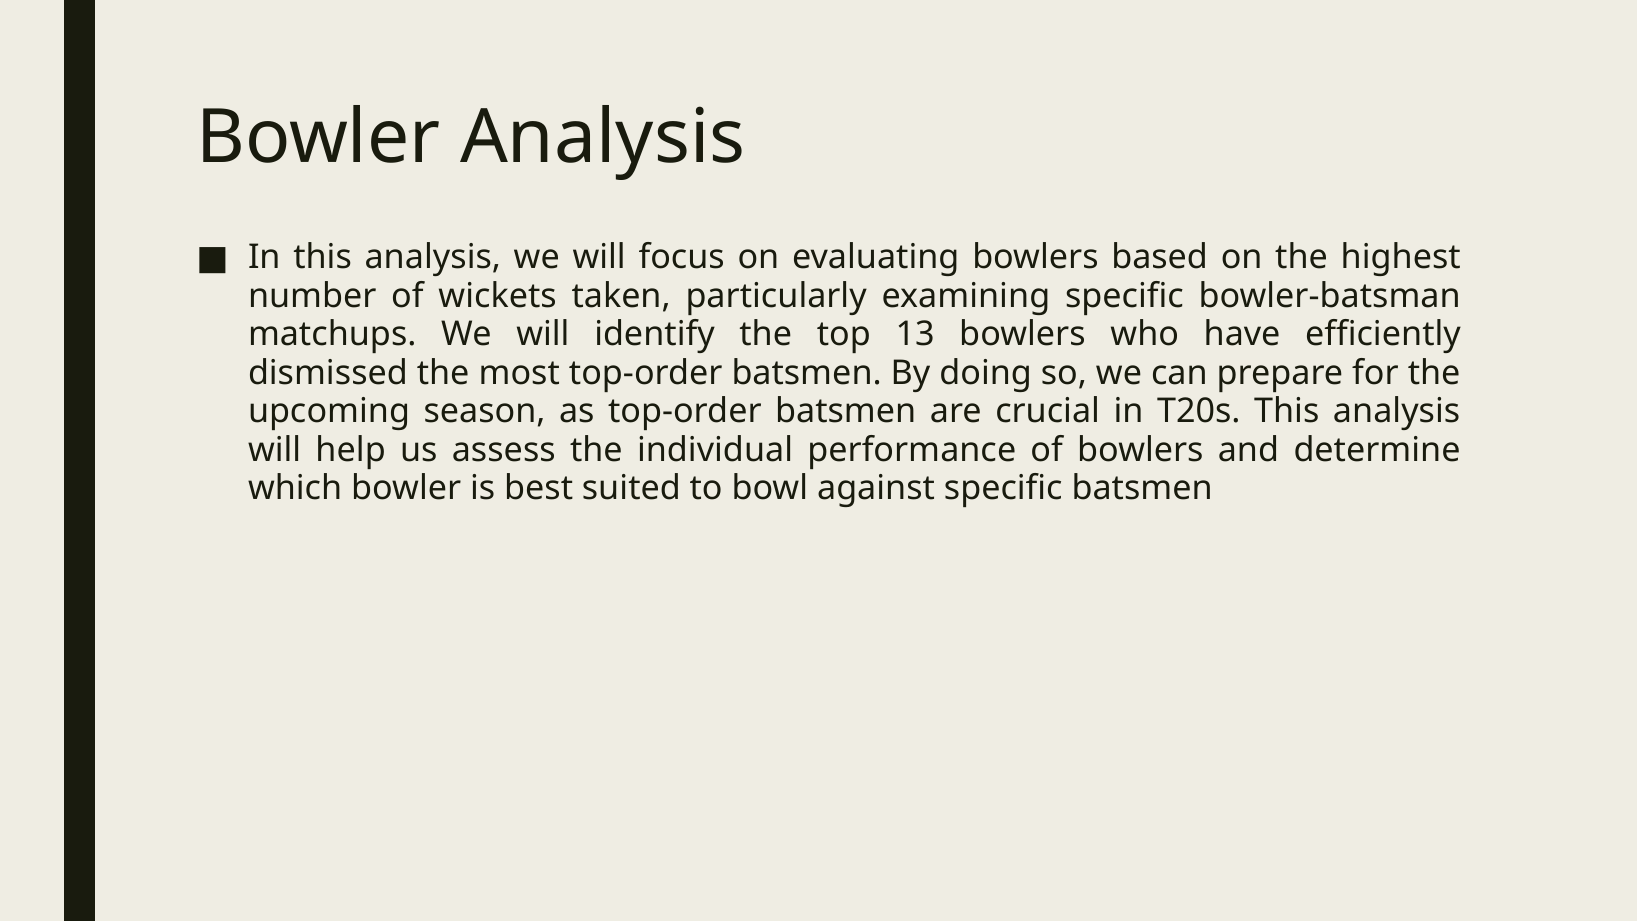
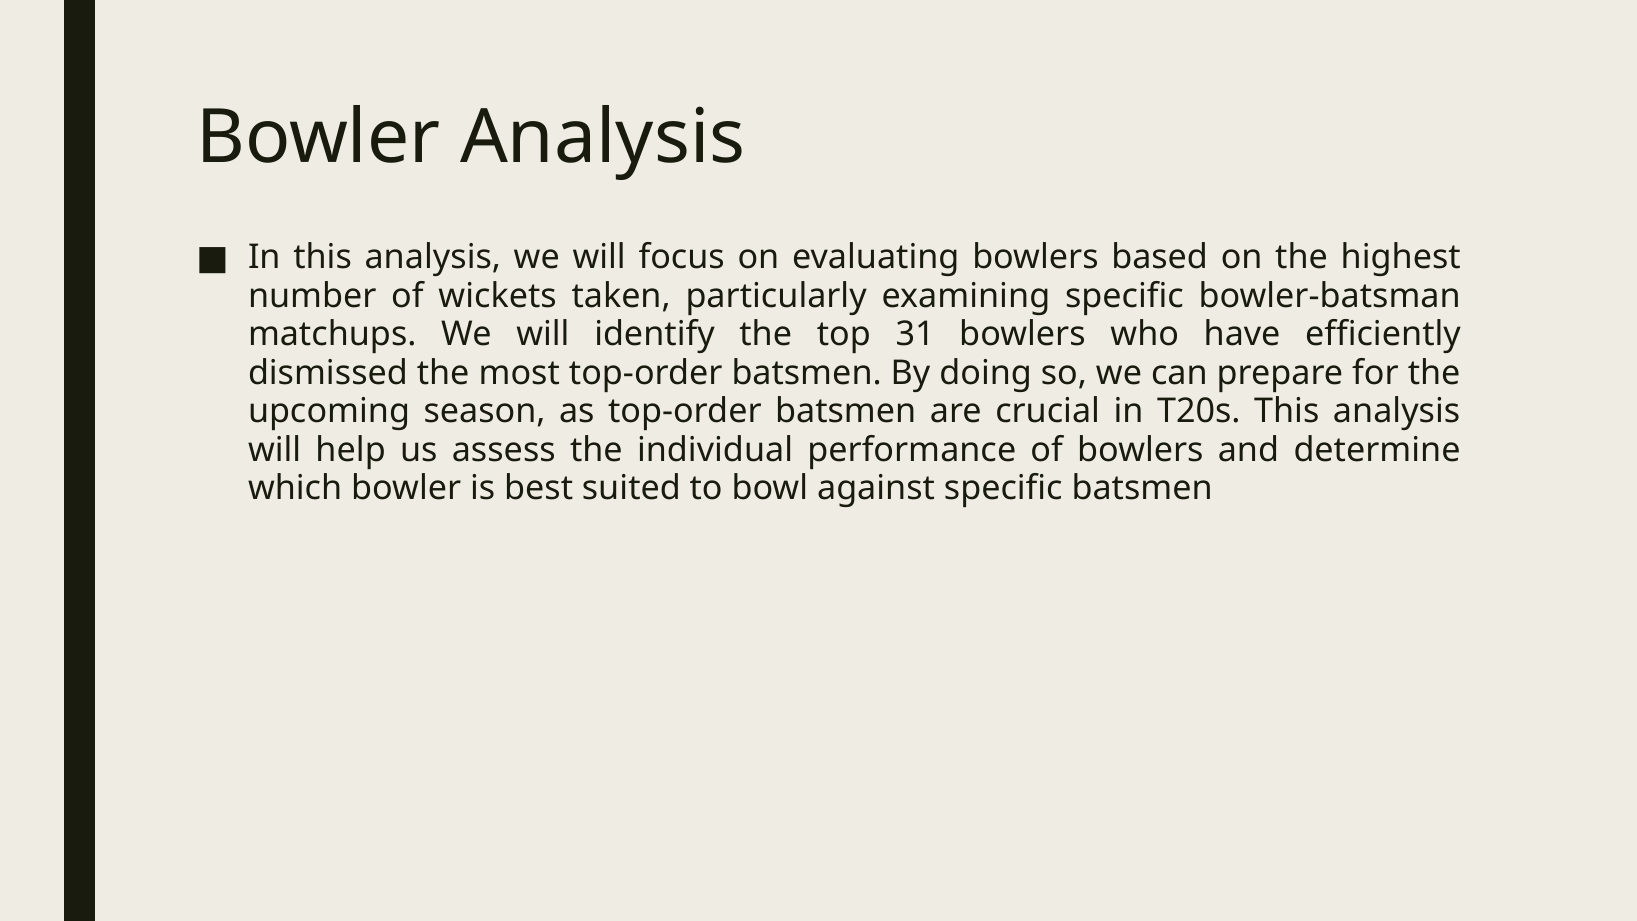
13: 13 -> 31 (915, 334)
